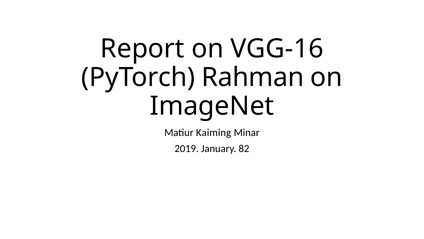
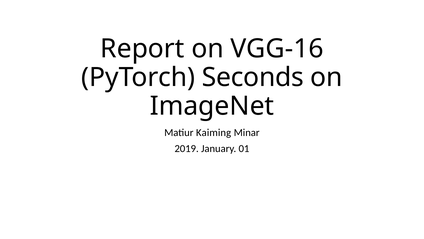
Rahman: Rahman -> Seconds (253, 77)
82: 82 -> 01 (244, 148)
